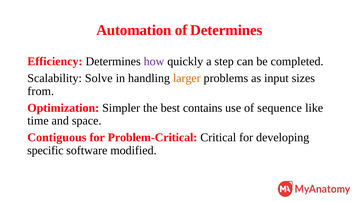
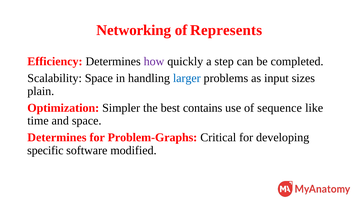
Automation: Automation -> Networking (134, 30)
of Determines: Determines -> Represents (226, 30)
Scalability Solve: Solve -> Space (99, 78)
larger colour: orange -> blue (187, 78)
from: from -> plain (41, 91)
Contiguous: Contiguous -> Determines (57, 137)
Problem-Critical: Problem-Critical -> Problem-Graphs (152, 137)
